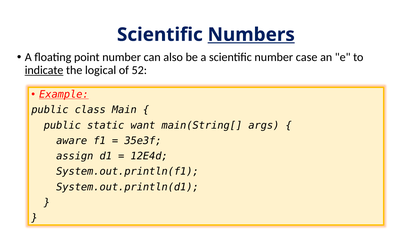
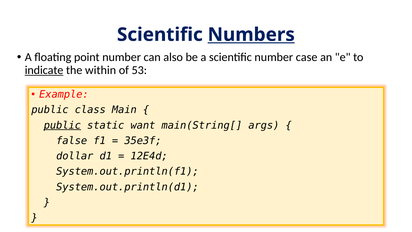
logical: logical -> within (101, 70)
52: 52 -> 53 (139, 70)
Example underline: present -> none (64, 94)
public underline: none -> present (62, 125)
aware: aware -> false (72, 141)
assign: assign -> dollar (75, 156)
